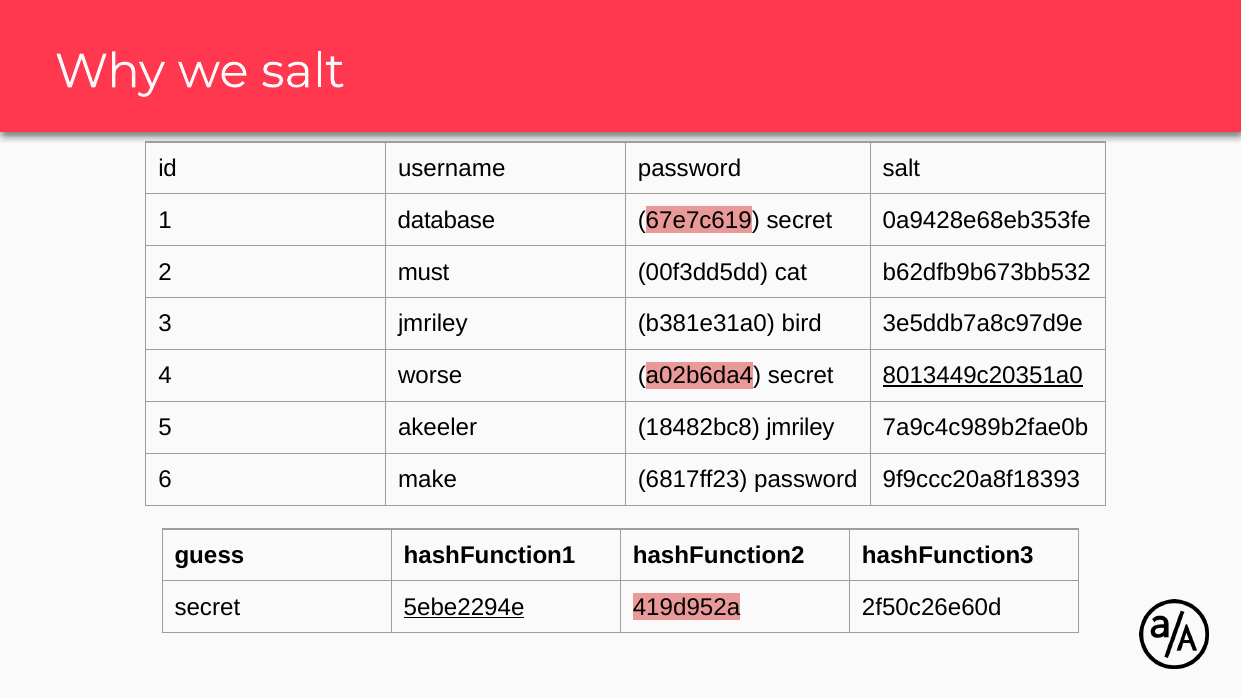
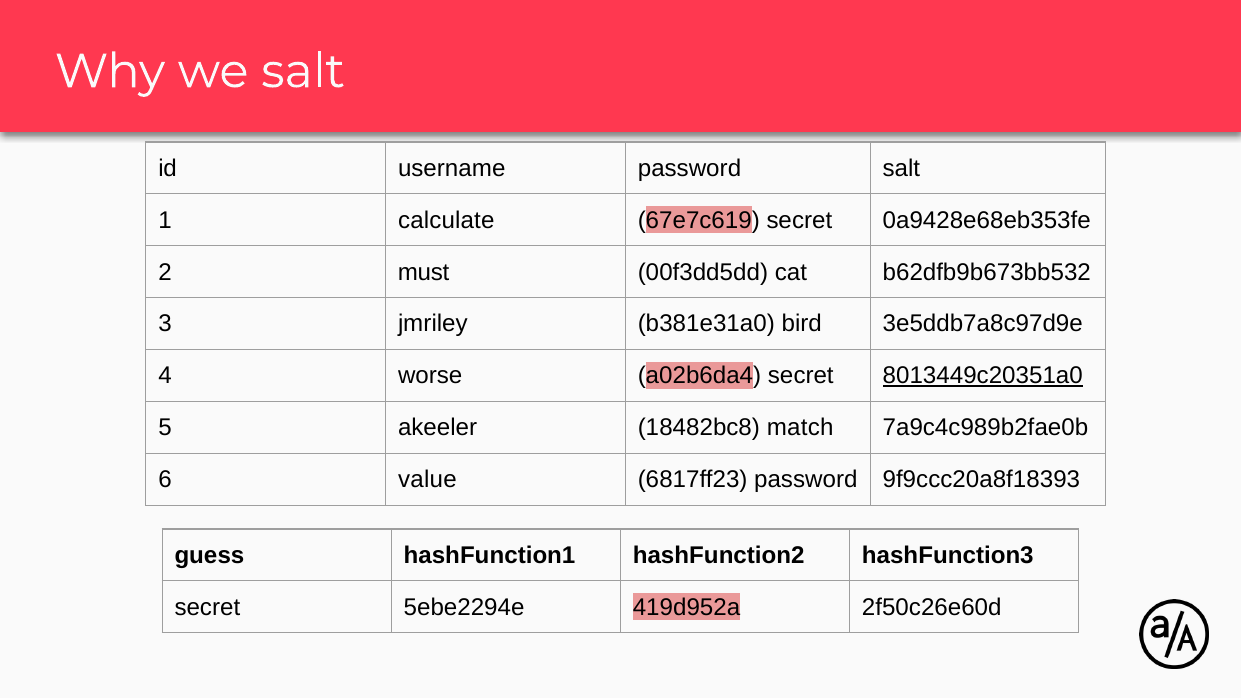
database: database -> calculate (446, 220)
18482bc8 jmriley: jmriley -> match (800, 428)
make: make -> value (427, 480)
5ebe2294e underline: present -> none (464, 607)
